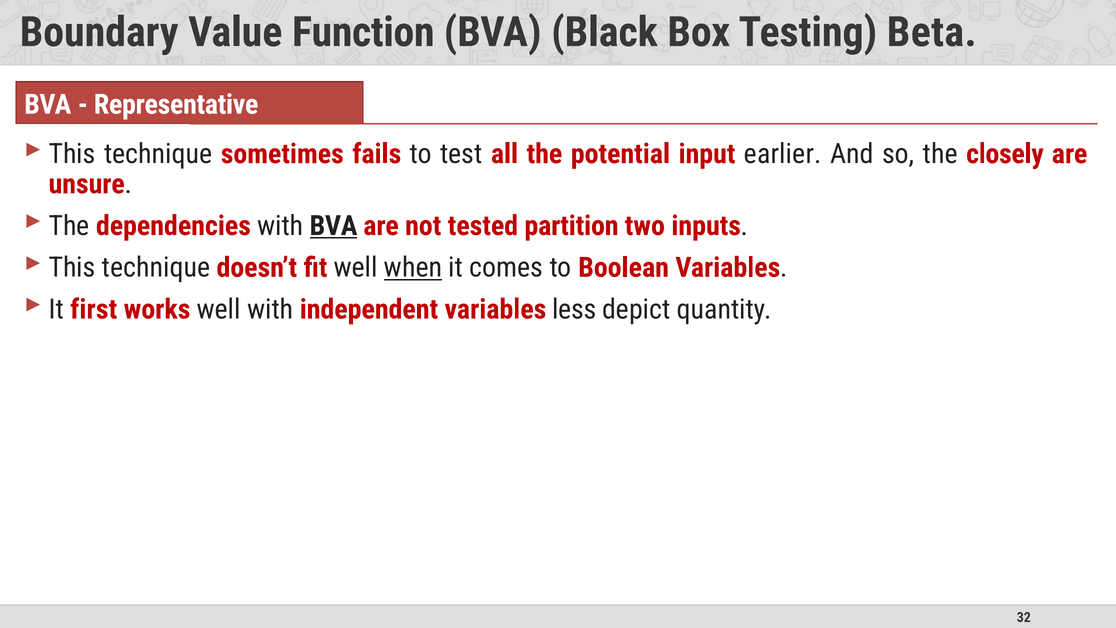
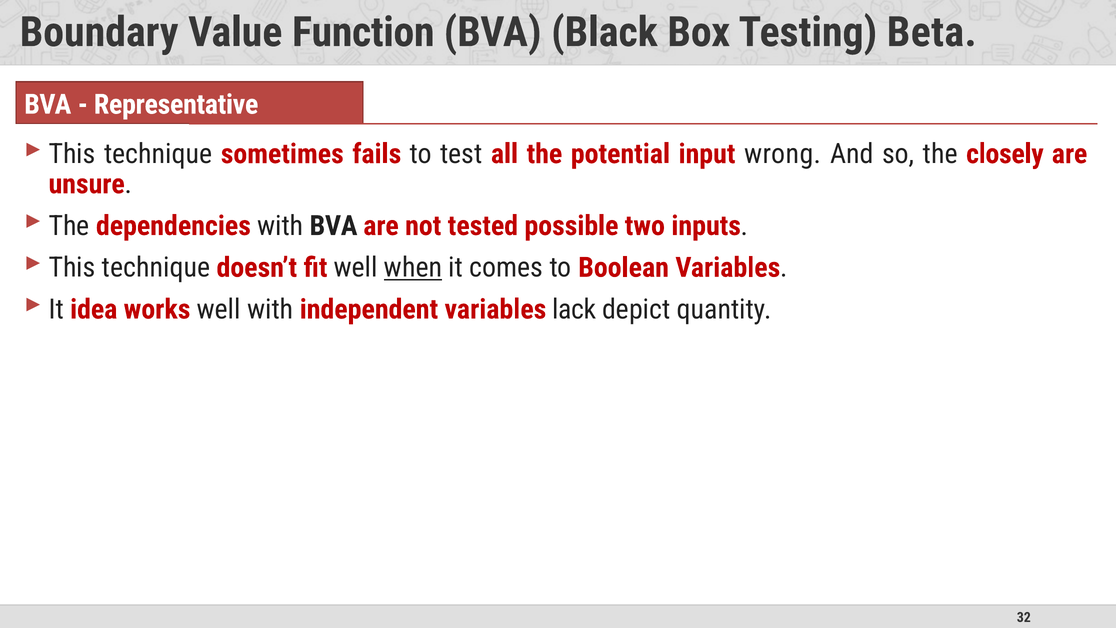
earlier: earlier -> wrong (783, 154)
BVA underline: present -> none (334, 226)
partition: partition -> possible (571, 226)
first: first -> idea (94, 309)
less: less -> lack (574, 309)
